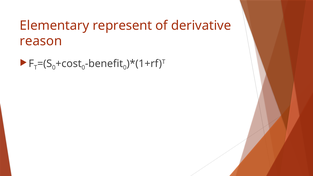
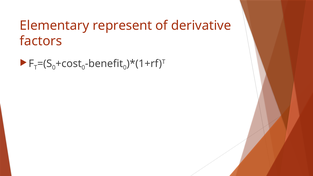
reason: reason -> factors (41, 41)
